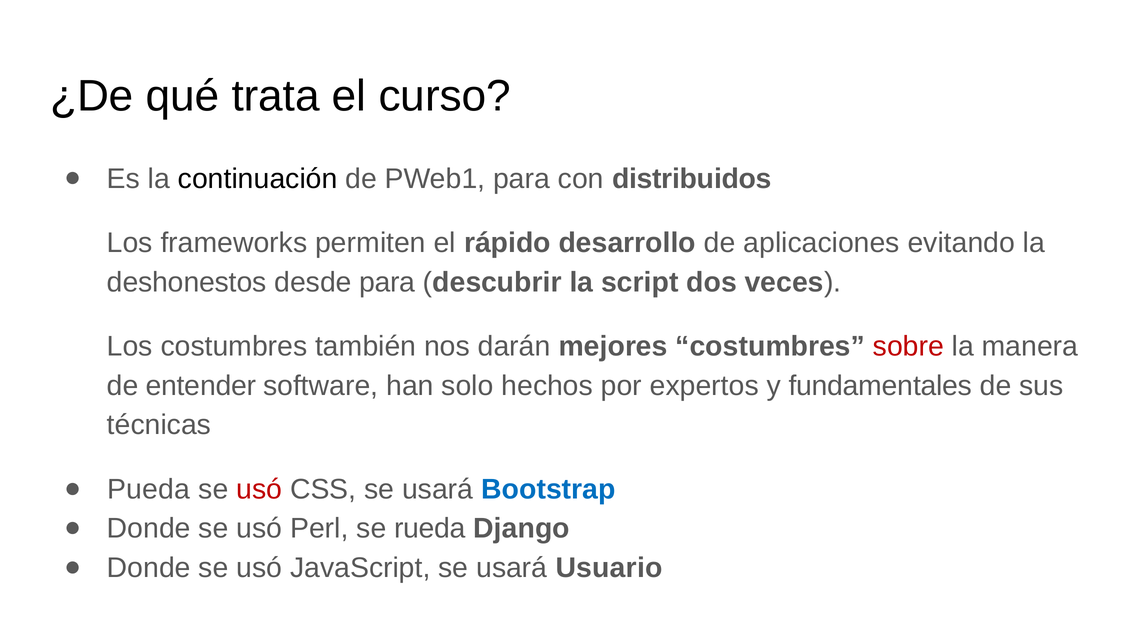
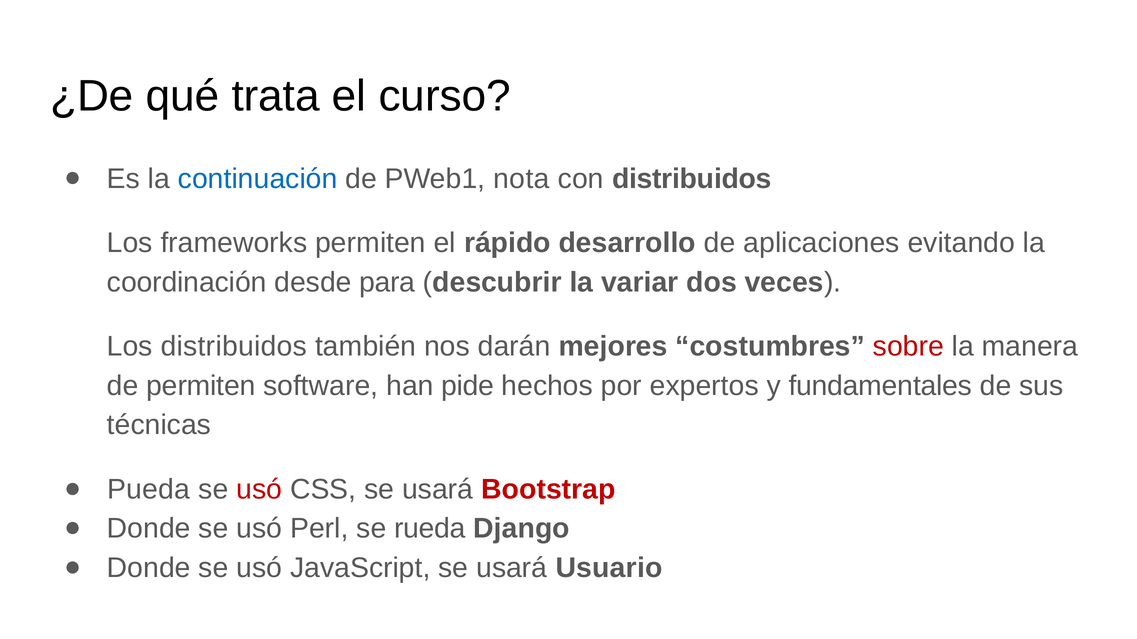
continuación colour: black -> blue (258, 179)
PWeb1 para: para -> nota (521, 179)
deshonestos: deshonestos -> coordinación (187, 282)
script: script -> variar (640, 282)
Los costumbres: costumbres -> distribuidos (234, 347)
de entender: entender -> permiten (201, 386)
solo: solo -> pide (468, 386)
Bootstrap colour: blue -> red (548, 490)
